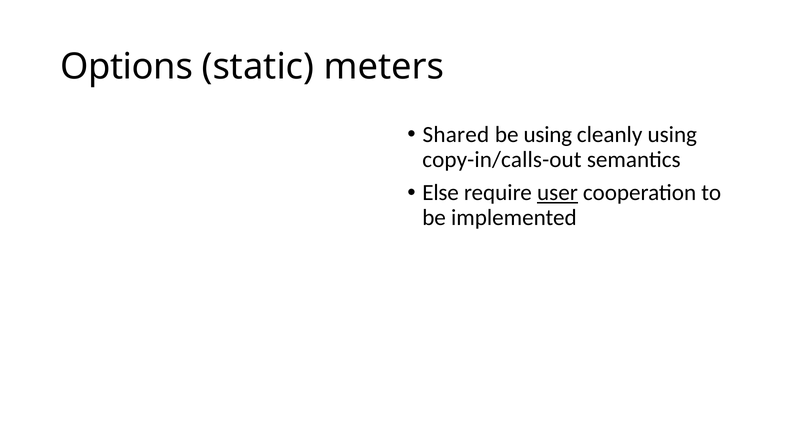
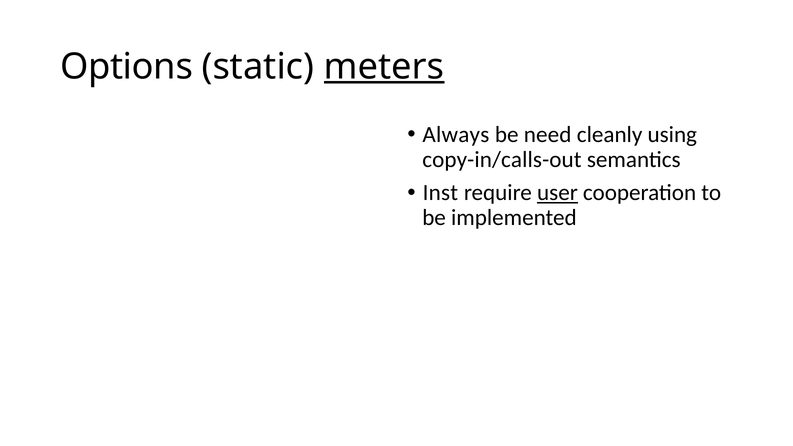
meters underline: none -> present (384, 67)
Shared: Shared -> Always (456, 135)
be using: using -> need (548, 135)
Else: Else -> Inst (440, 193)
